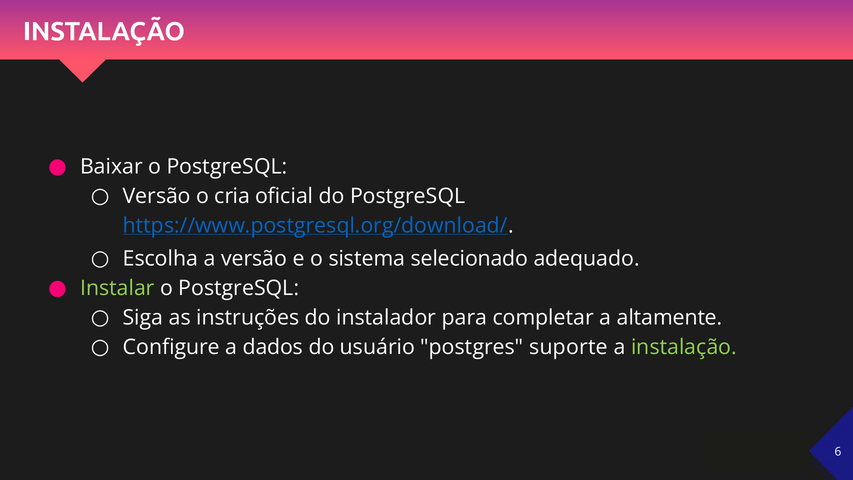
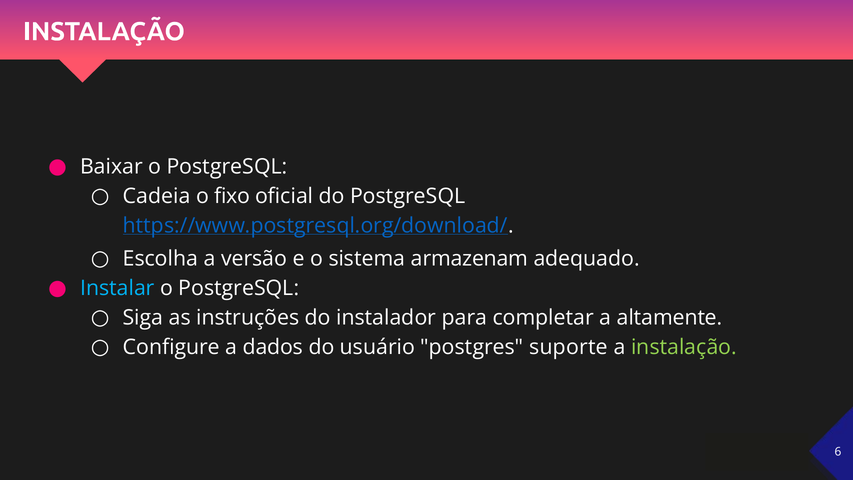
Versão: Versão -> Cadeia (157, 196)
cria: cria -> fixo (232, 196)
selecionado: selecionado -> armazenam (470, 259)
Instalar colour: light green -> light blue (117, 288)
